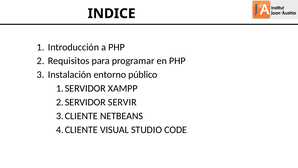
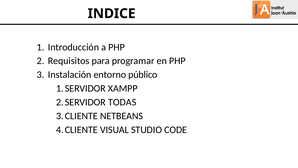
SERVIR: SERVIR -> TODAS (122, 102)
